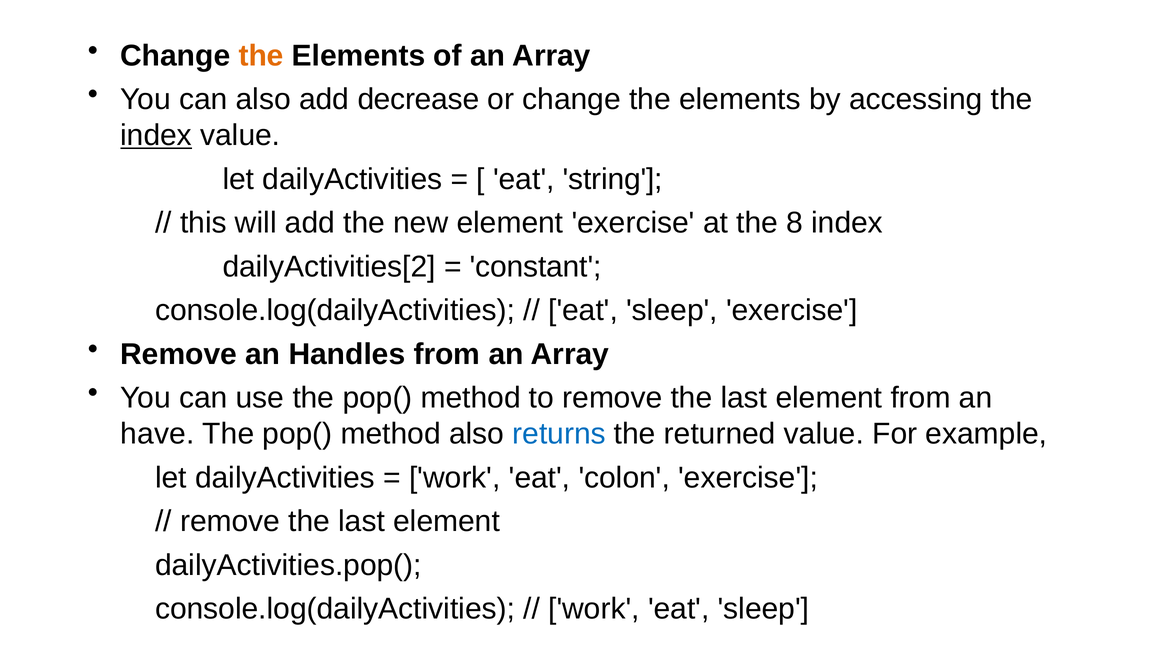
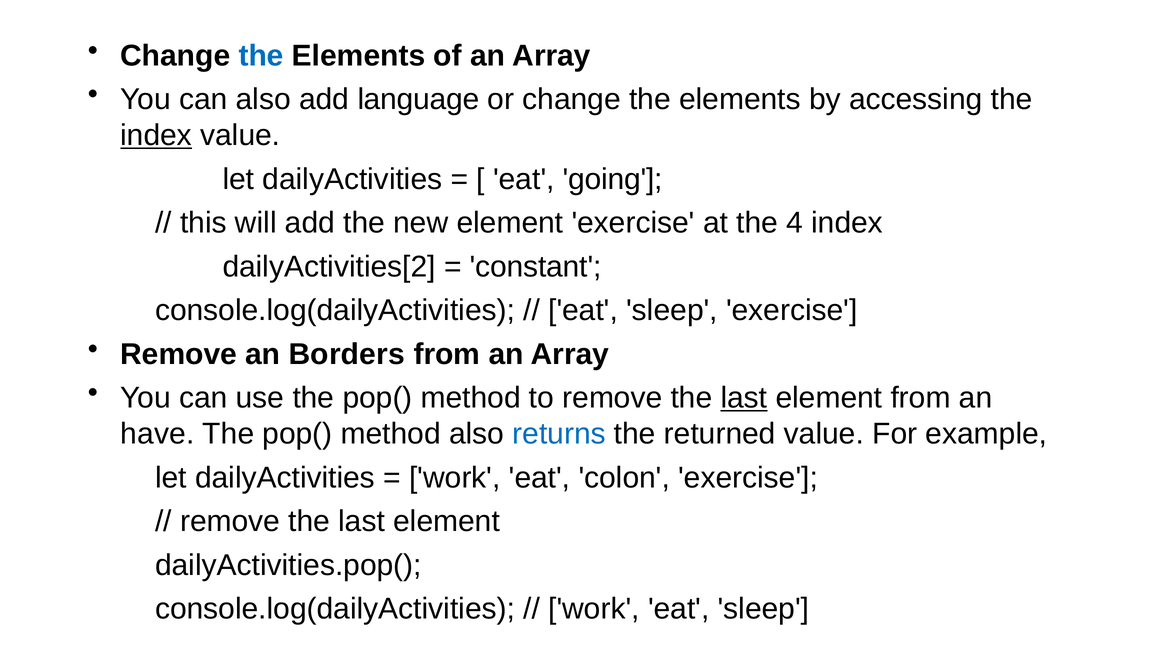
the colour: orange -> blue (261, 56)
decrease: decrease -> language (418, 99)
string: string -> going (613, 179)
8: 8 -> 4 (795, 223)
Handles: Handles -> Borders (347, 354)
last underline: none -> present (744, 398)
